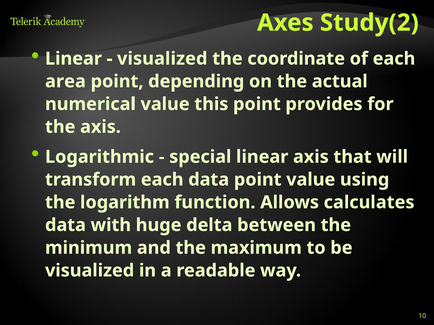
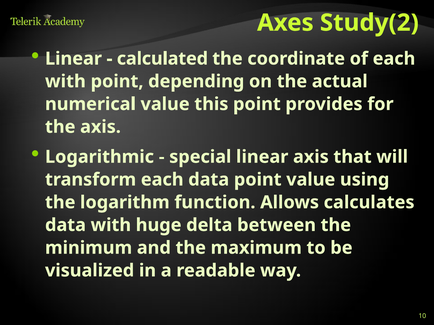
visualized: visualized -> calculated (162, 59)
area: area -> with (65, 82)
